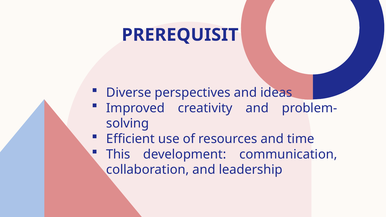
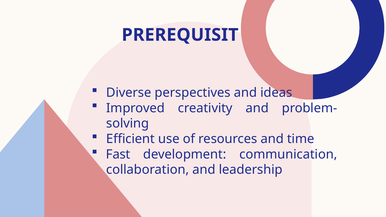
This: This -> Fast (118, 154)
